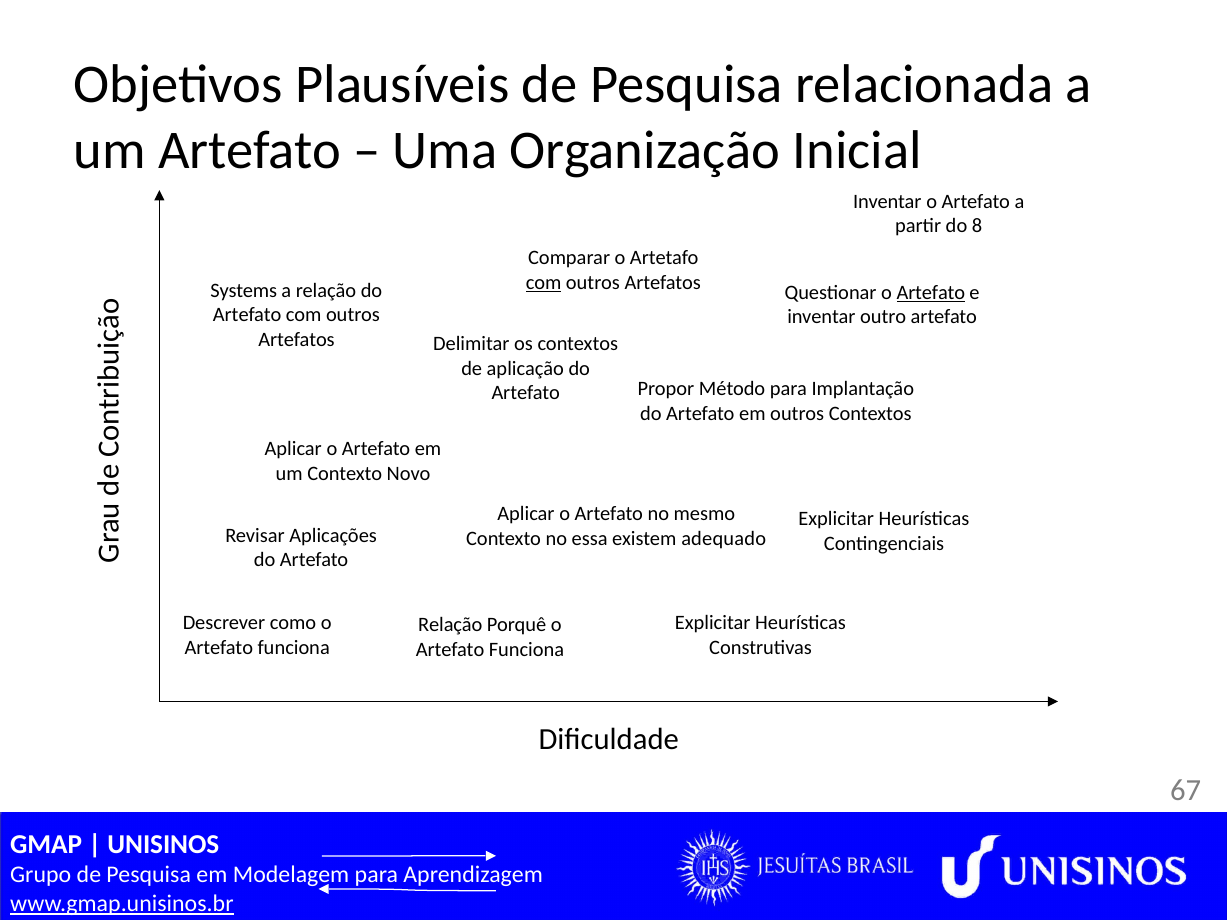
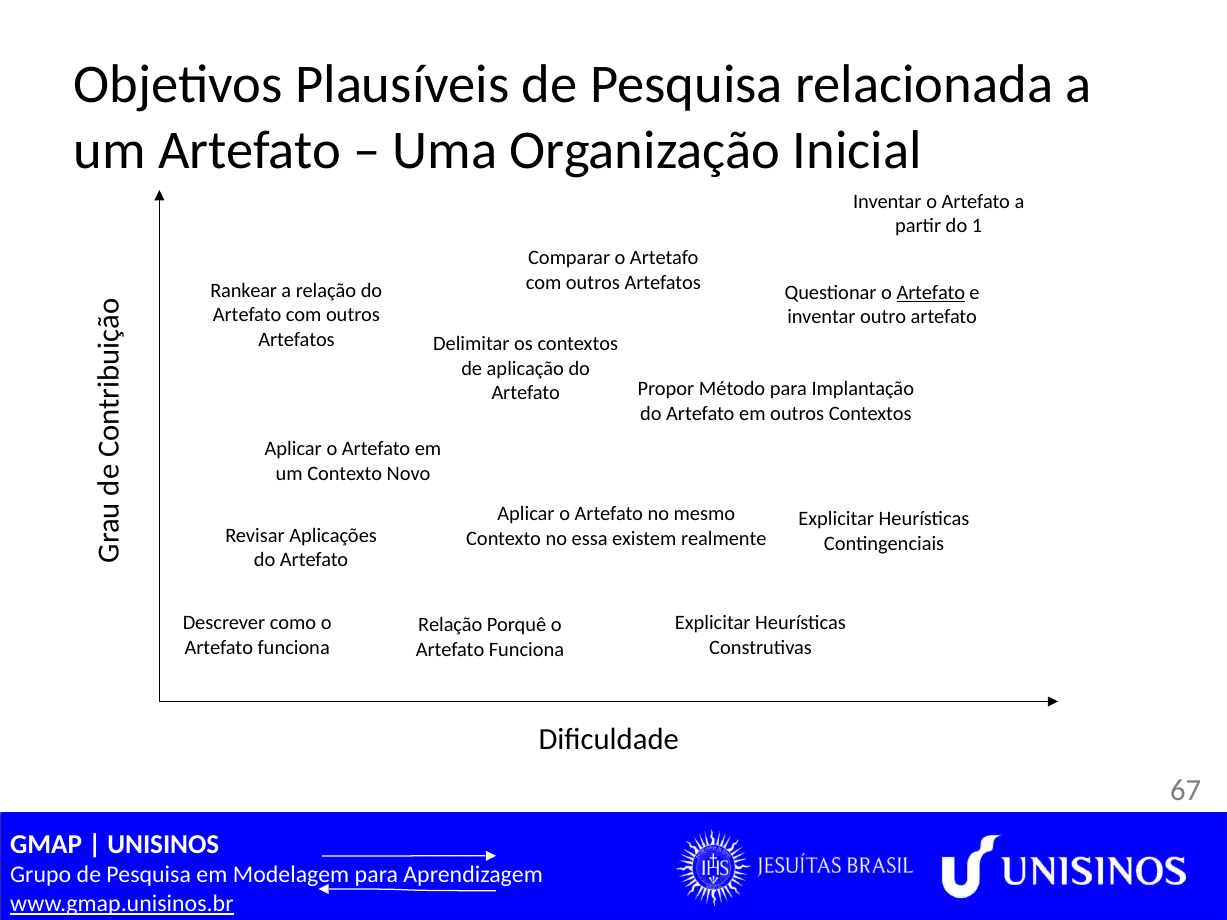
8: 8 -> 1 (977, 226)
com underline: present -> none (544, 283)
Systems: Systems -> Rankear (244, 291)
adequado: adequado -> realmente (724, 539)
